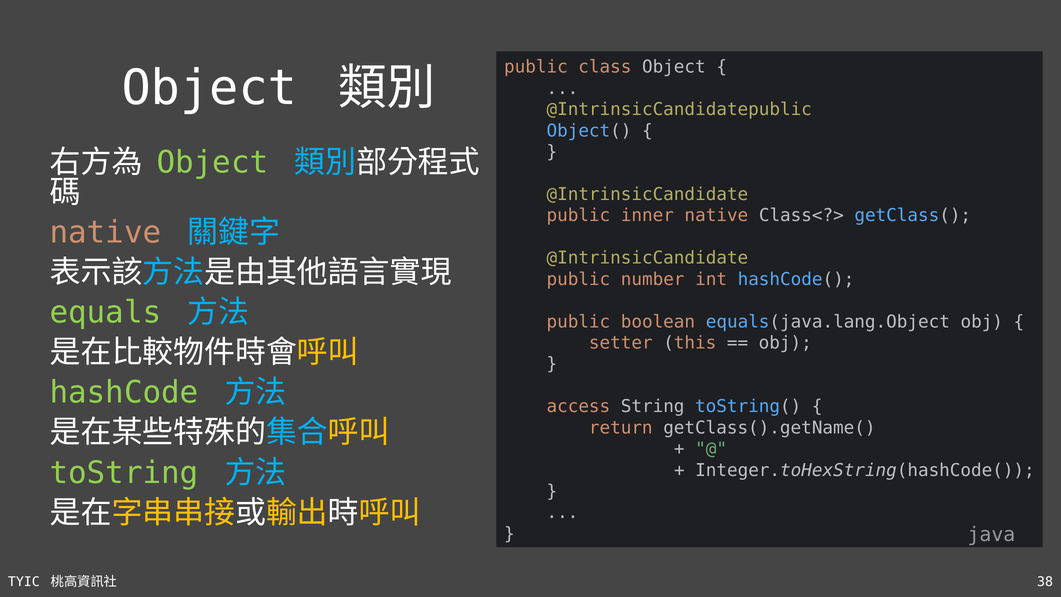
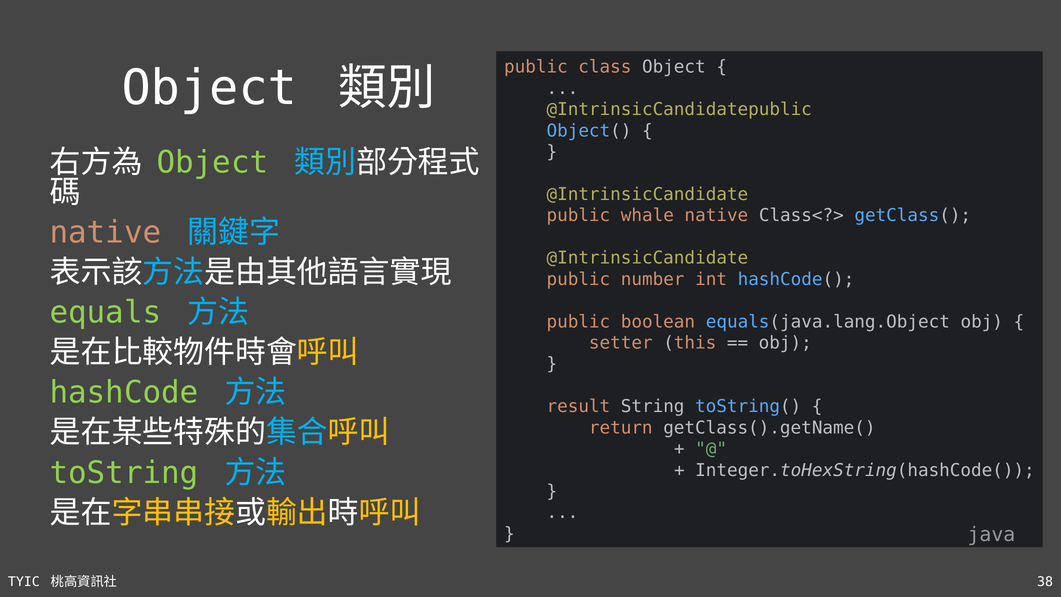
inner: inner -> whale (647, 216)
access: access -> result (578, 406)
